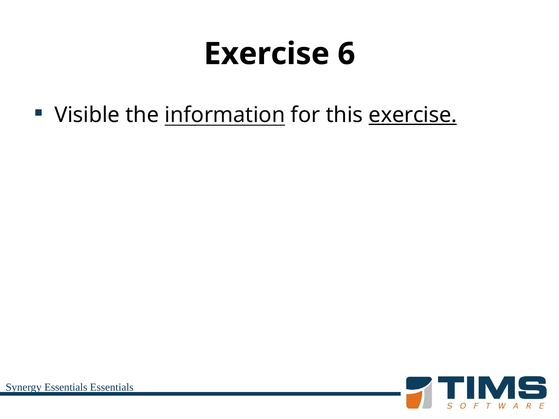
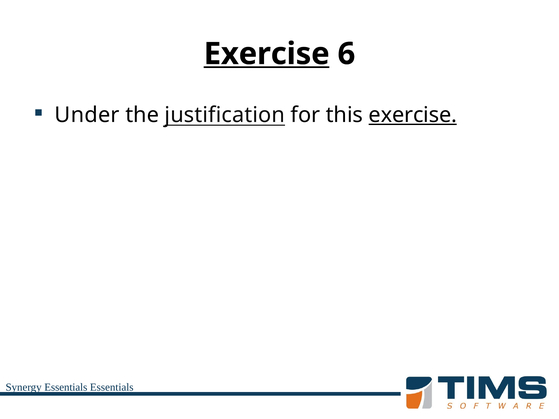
Exercise underline: none -> present (267, 54)
Visible: Visible -> Under (87, 115)
information: information -> justification (225, 115)
